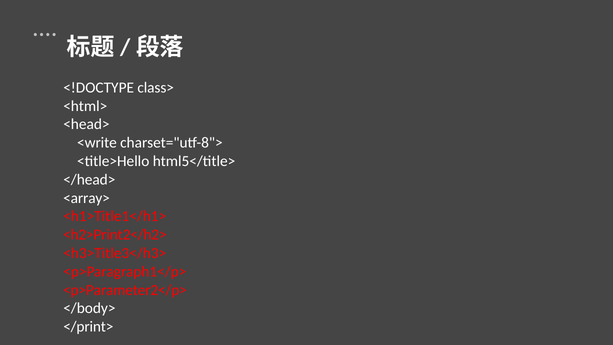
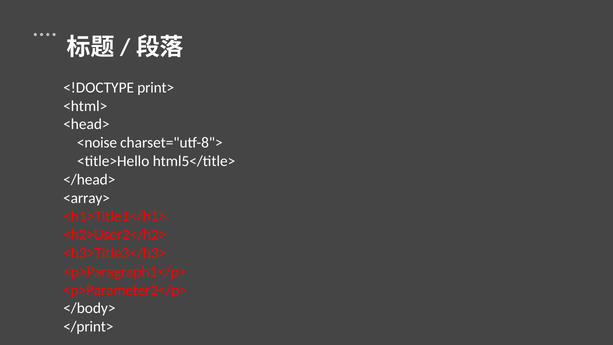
class>: class> -> print> (156, 88)
<write: <write -> <noise (97, 143)
<h2>Print2</h2>: <h2>Print2</h2> -> <h2>User2</h2> (115, 235)
